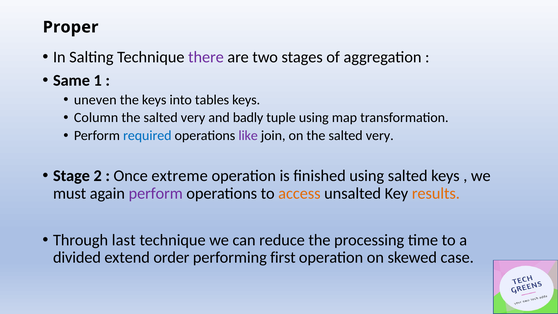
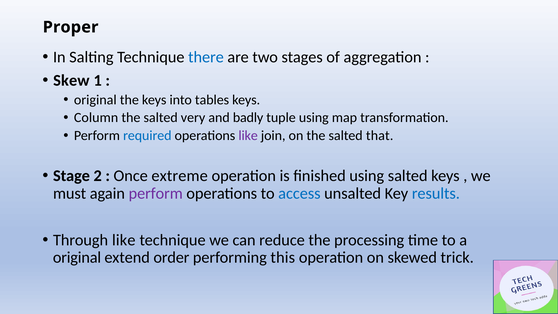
there colour: purple -> blue (206, 57)
Same: Same -> Skew (71, 80)
uneven: uneven -> original (95, 100)
on the salted very: very -> that (380, 136)
access colour: orange -> blue (299, 193)
results colour: orange -> blue (436, 193)
Through last: last -> like (124, 240)
divided: divided -> original (77, 257)
first: first -> this (283, 257)
case: case -> trick (457, 257)
